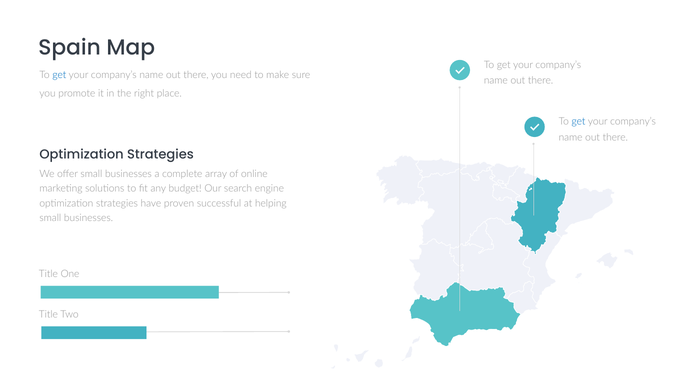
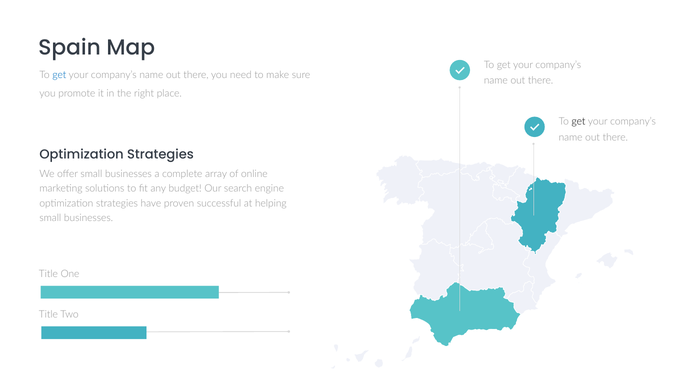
get colour: blue -> black (579, 122)
